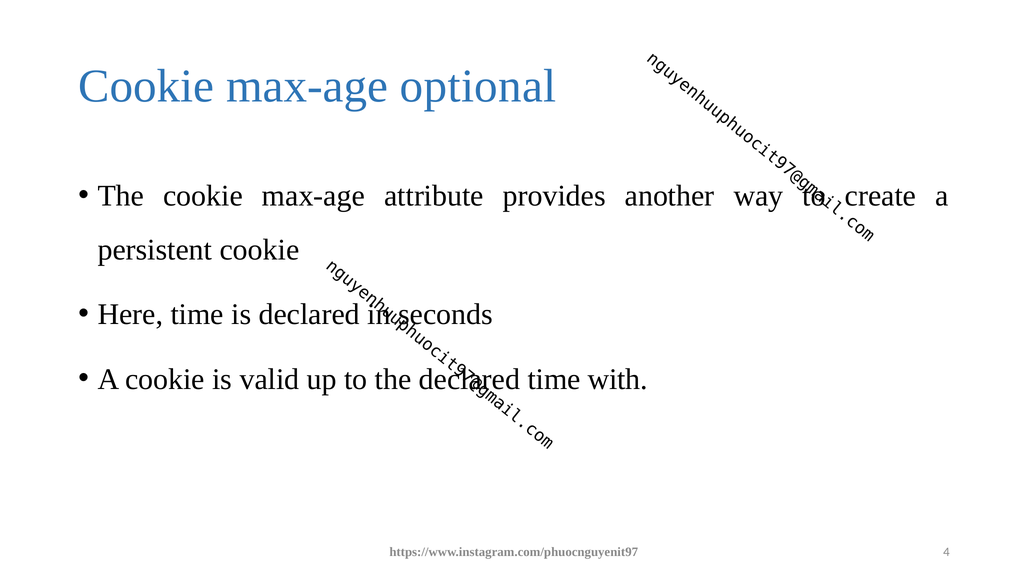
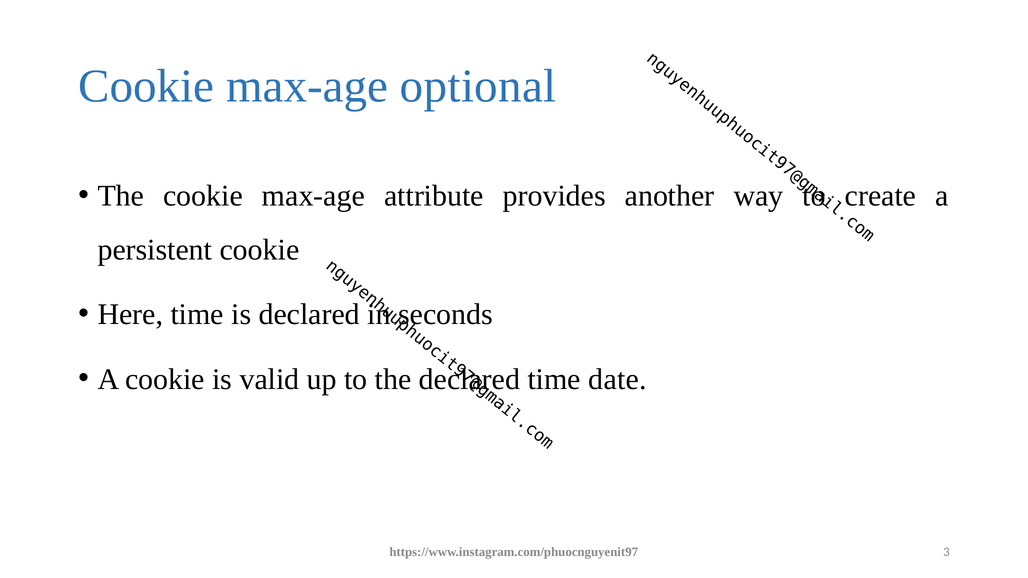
with: with -> date (617, 379)
4: 4 -> 3 (946, 552)
